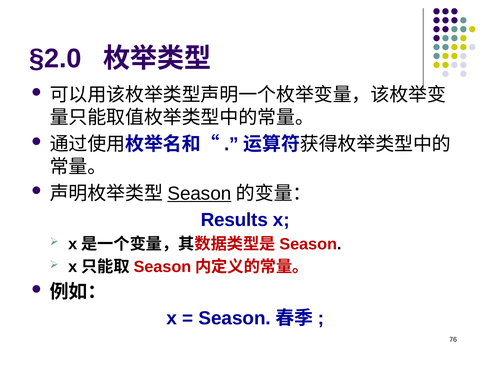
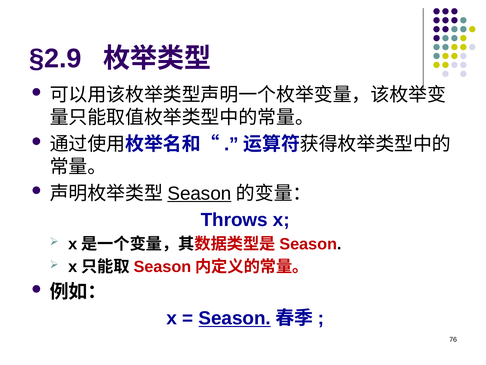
§2.0: §2.0 -> §2.9 (55, 59)
Results: Results -> Throws (234, 220)
Season underline: none -> present (235, 318)
